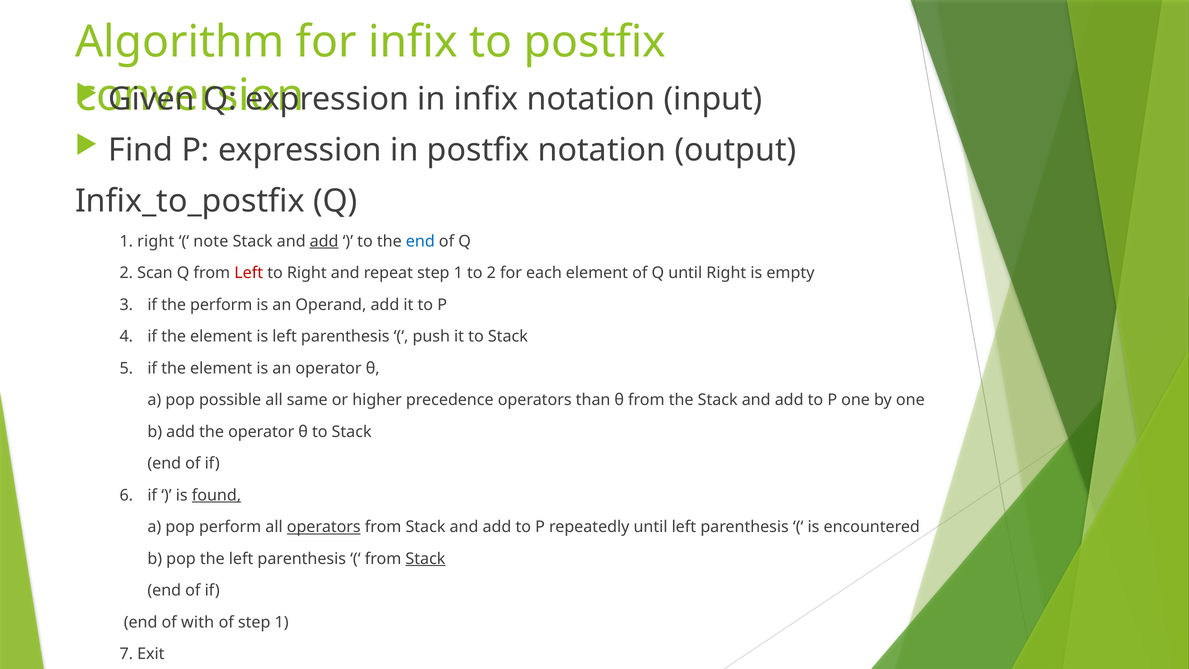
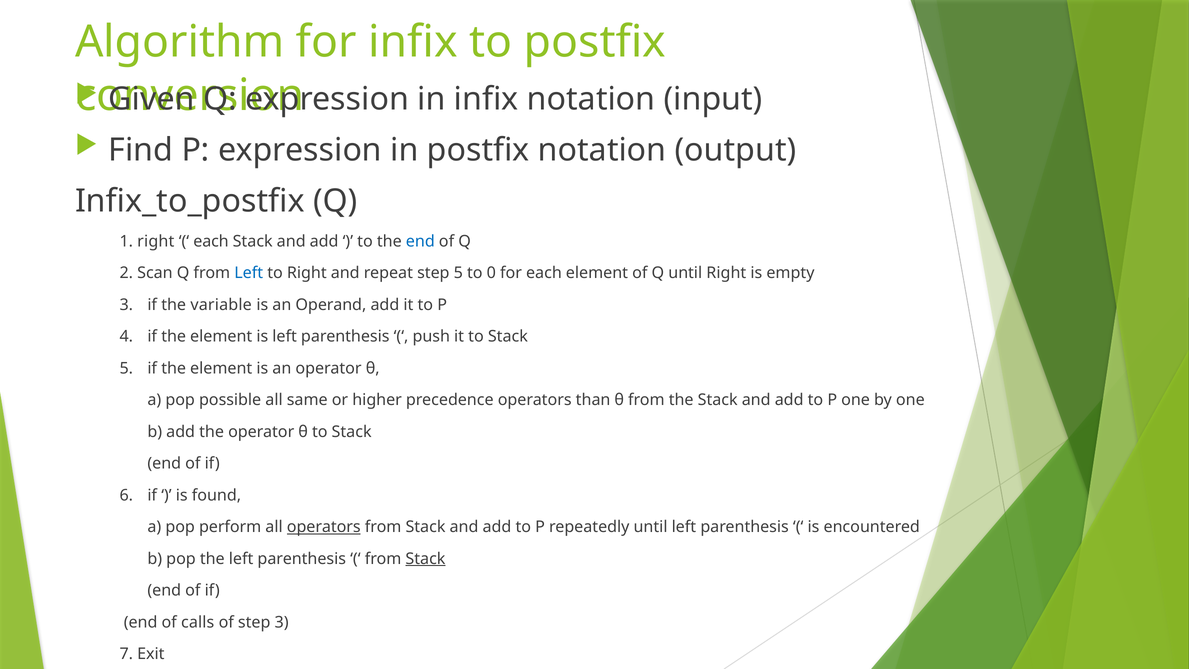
note: note -> each (211, 241)
add underline: present -> none (324, 241)
Left colour: red -> blue (249, 273)
repeat step 1: 1 -> 5 (458, 273)
to 2: 2 -> 0 (491, 273)
the perform: perform -> variable (221, 305)
found underline: present -> none (216, 495)
with: with -> calls (198, 622)
of step 1: 1 -> 3 (282, 622)
